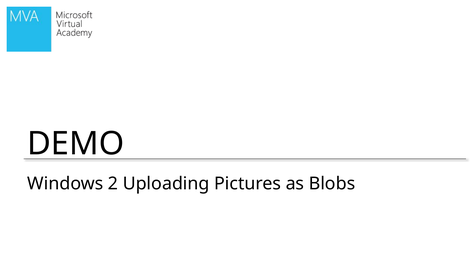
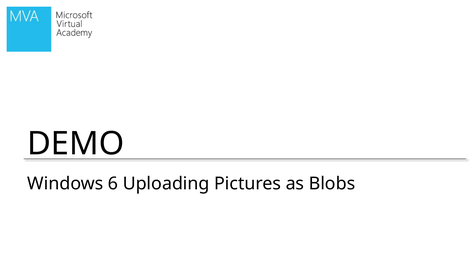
2: 2 -> 6 (113, 184)
